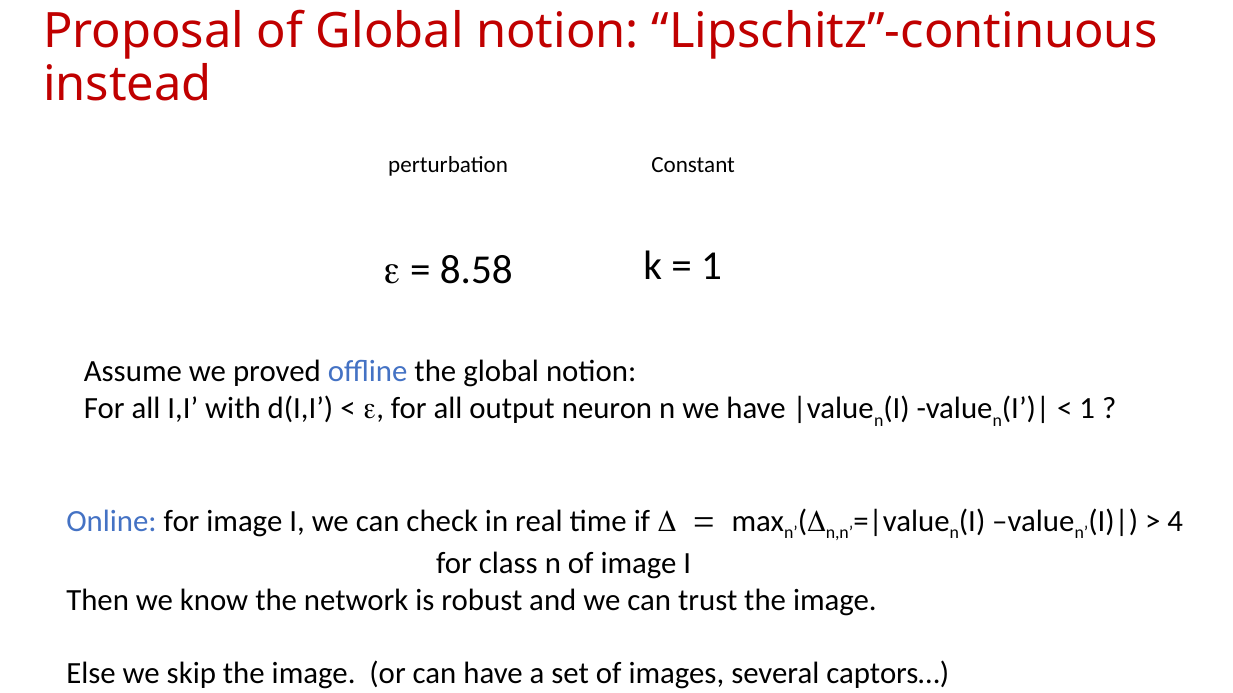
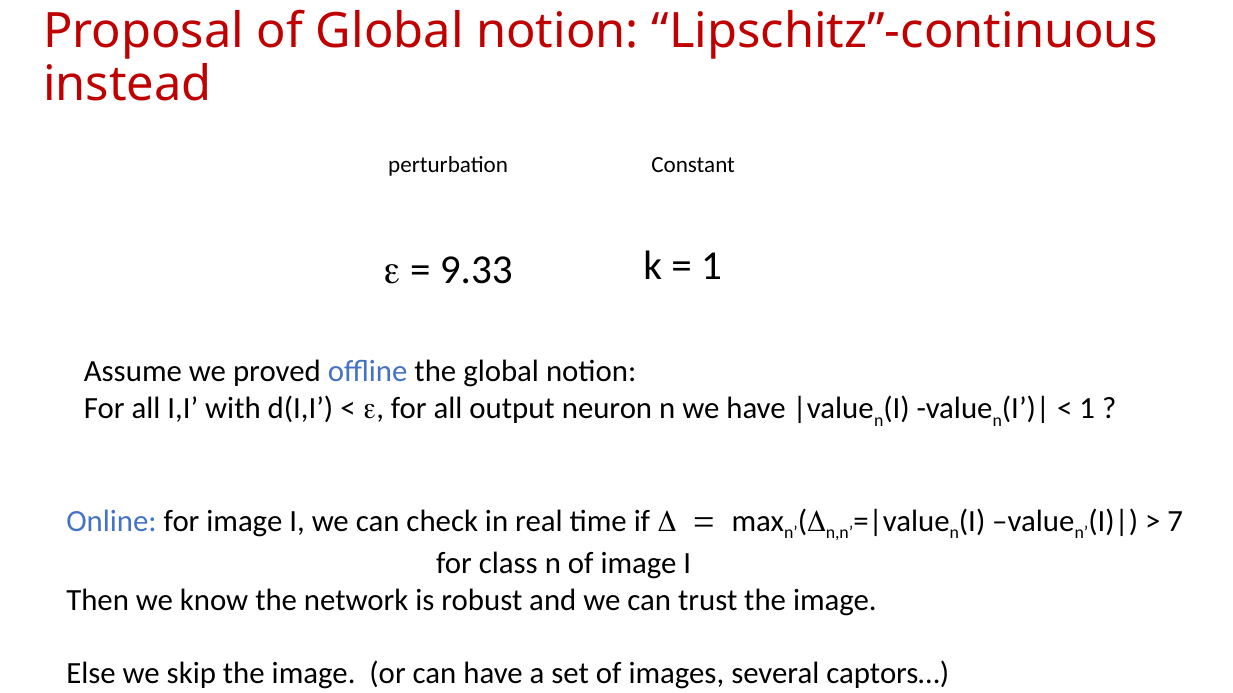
8.58: 8.58 -> 9.33 (476, 270)
4: 4 -> 7 (1175, 521)
